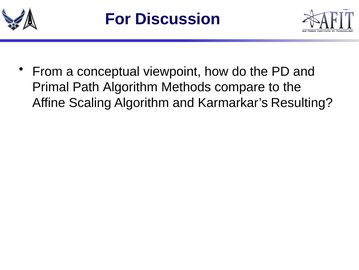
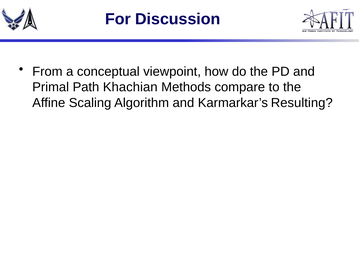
Path Algorithm: Algorithm -> Khachian (130, 87)
